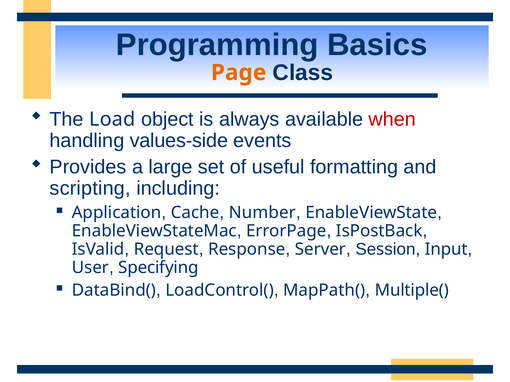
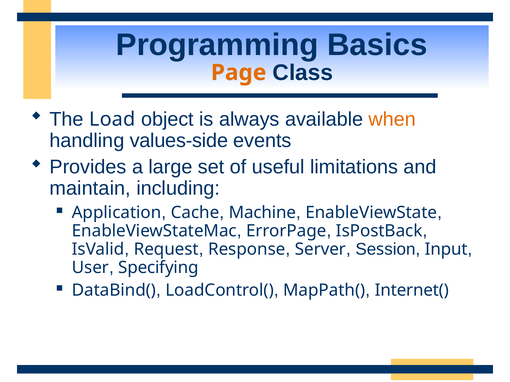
when colour: red -> orange (392, 119)
formatting: formatting -> limitations (354, 167)
scripting: scripting -> maintain (90, 189)
Number: Number -> Machine (262, 213)
Multiple(: Multiple( -> Internet( (412, 291)
